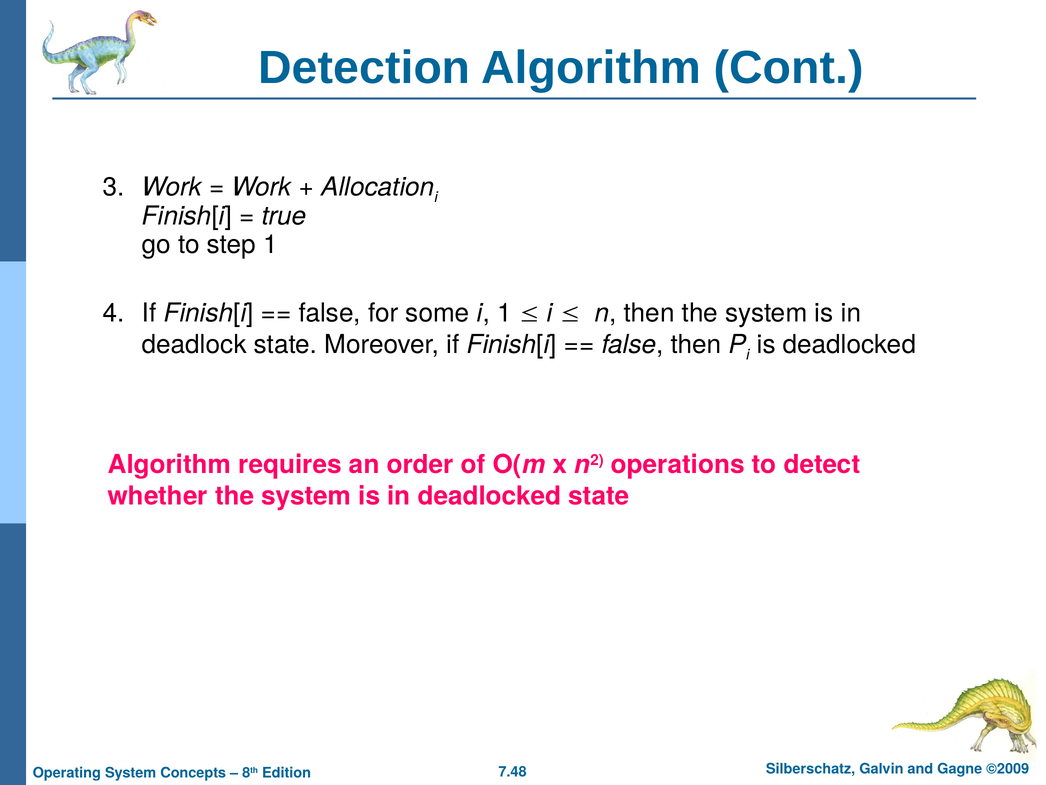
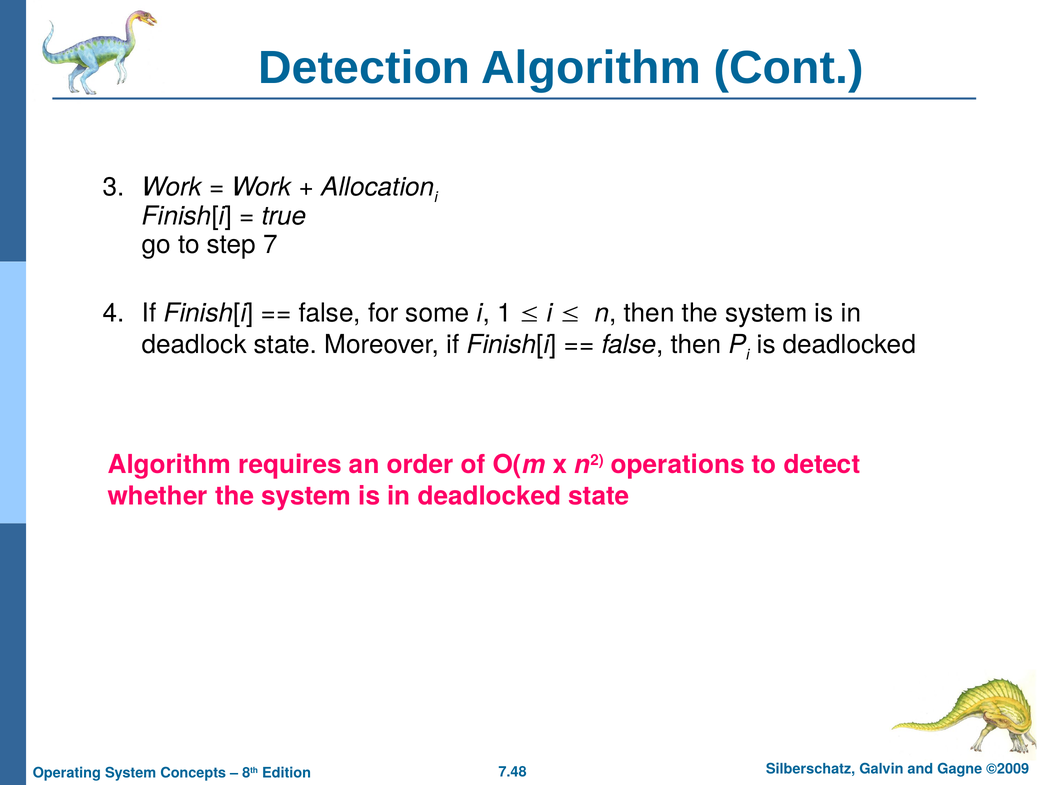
step 1: 1 -> 7 (270, 244)
